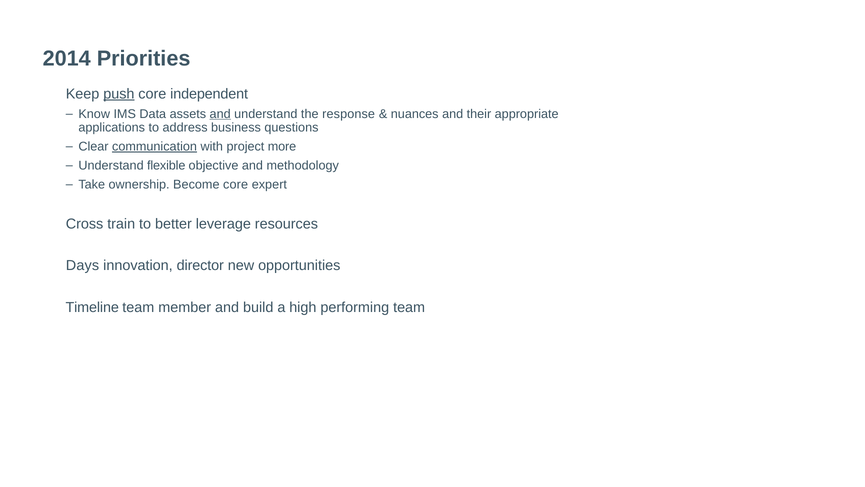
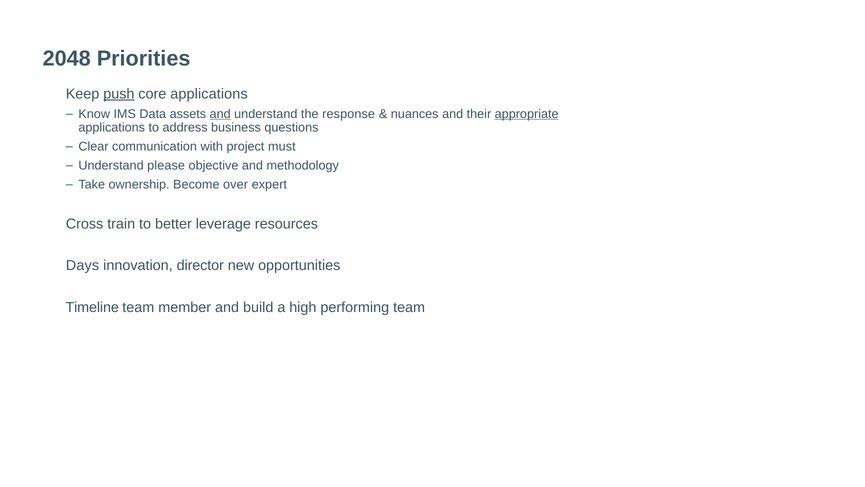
2014: 2014 -> 2048 (67, 59)
core independent: independent -> applications (209, 94)
appropriate underline: none -> present (527, 114)
communication underline: present -> none (155, 146)
more: more -> must (282, 146)
flexible: flexible -> please (166, 165)
Become core: core -> over (236, 185)
